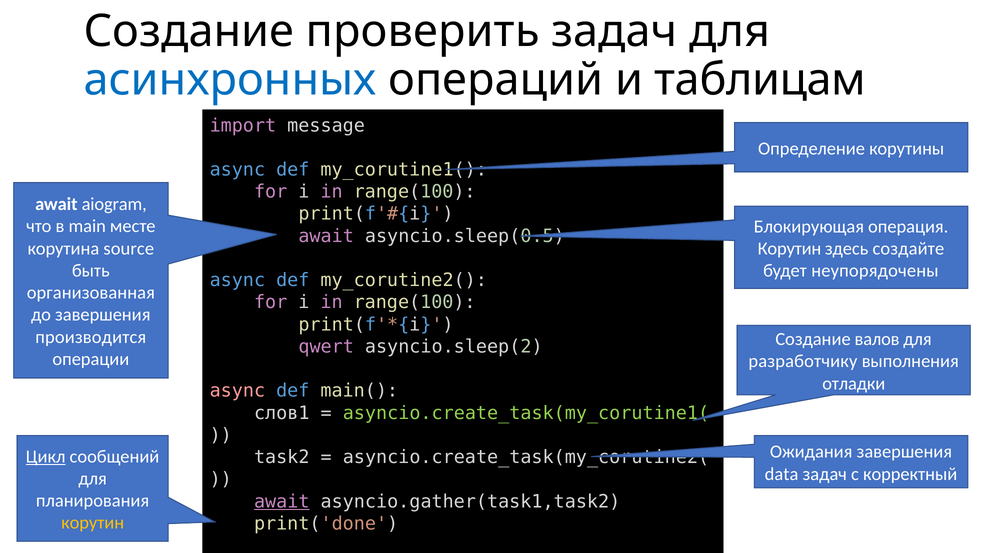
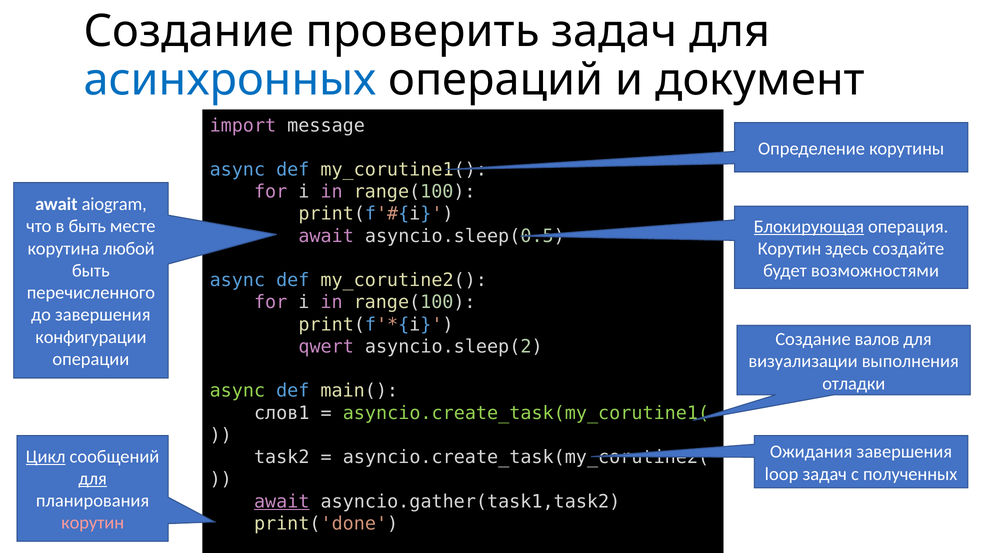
таблицам: таблицам -> документ (760, 80)
в main: main -> быть (87, 227)
Блокирующая underline: none -> present (809, 227)
source: source -> любой (129, 249)
неупорядочены: неупорядочены -> возможностями (875, 271)
организованная: организованная -> перечисленного (91, 293)
производится: производится -> конфигурации (91, 337)
разработчику: разработчику -> визуализации (803, 362)
async colour: pink -> light green (237, 391)
data: data -> loop (782, 474)
корректный: корректный -> полученных (910, 474)
для underline: none -> present (93, 479)
корутин colour: yellow -> pink (93, 523)
